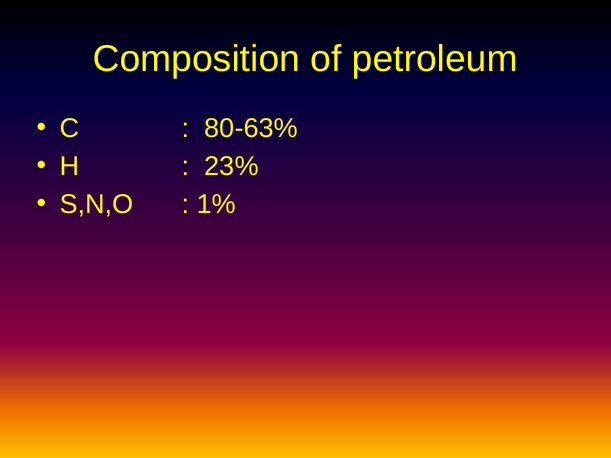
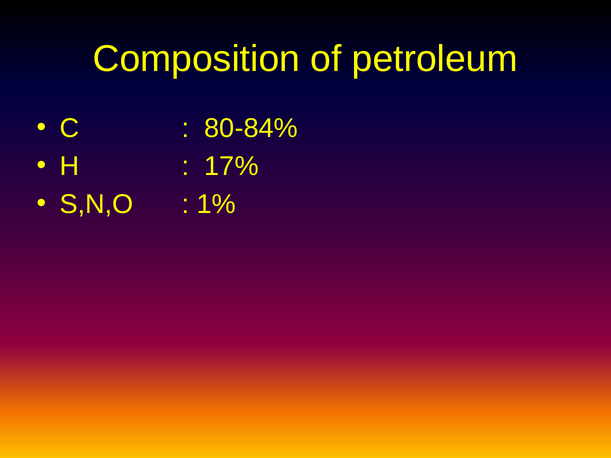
80-63%: 80-63% -> 80-84% (251, 128)
23%: 23% -> 17% (232, 166)
